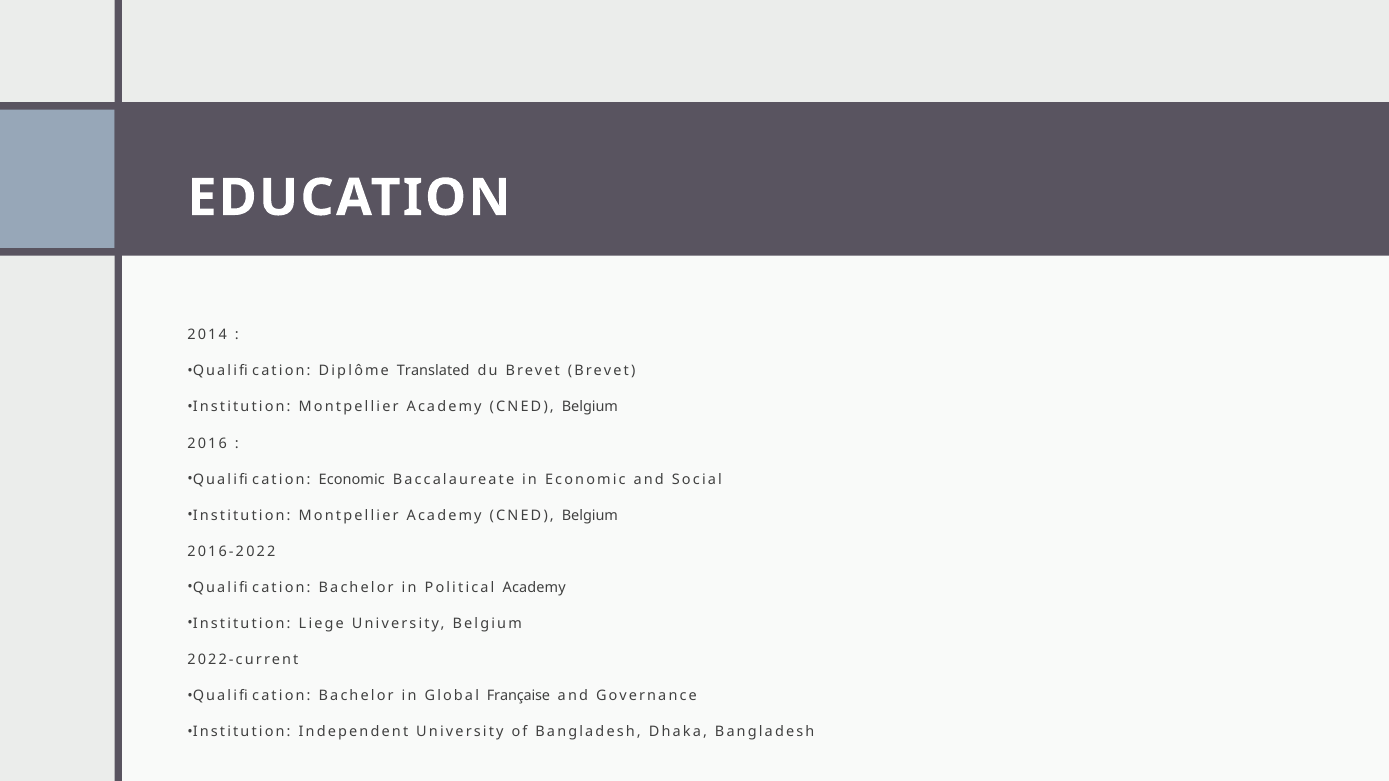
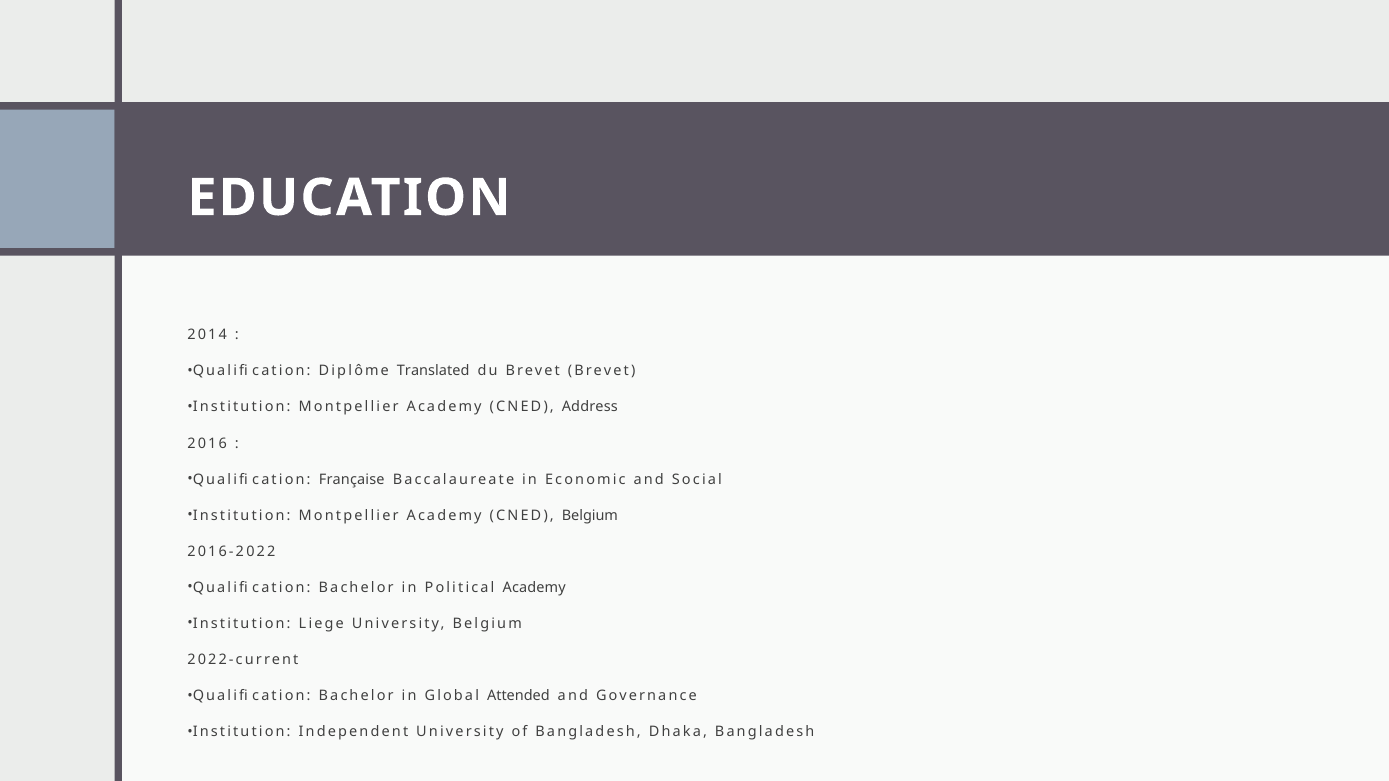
Belgium: Belgium -> Address (590, 407)
Economic: Economic -> Française (352, 479)
Française: Française -> Attended (518, 696)
